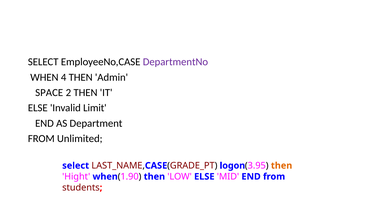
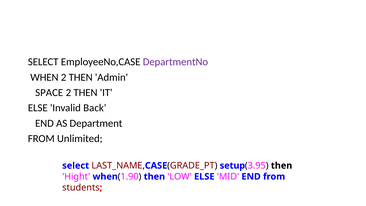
WHEN 4: 4 -> 2 (64, 77)
Limit: Limit -> Back (95, 108)
logon: logon -> setup (232, 166)
then colour: orange -> black (282, 166)
